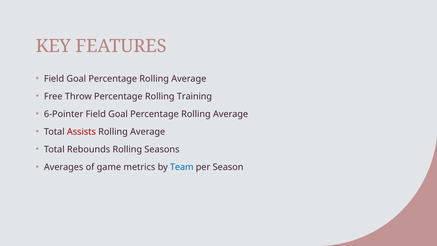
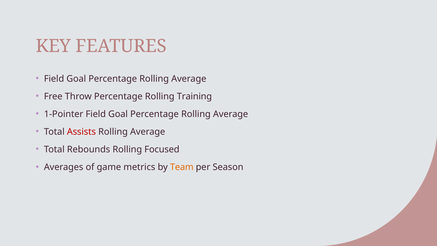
6-Pointer: 6-Pointer -> 1-Pointer (64, 114)
Seasons: Seasons -> Focused (162, 149)
Team colour: blue -> orange (182, 167)
